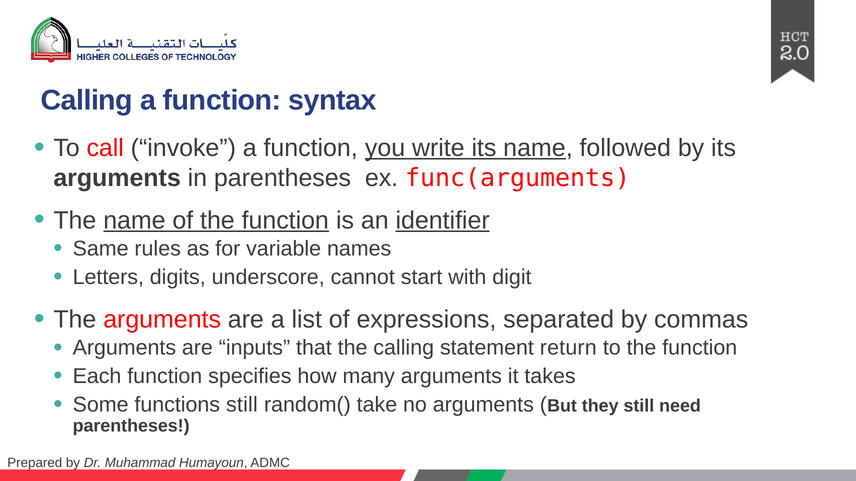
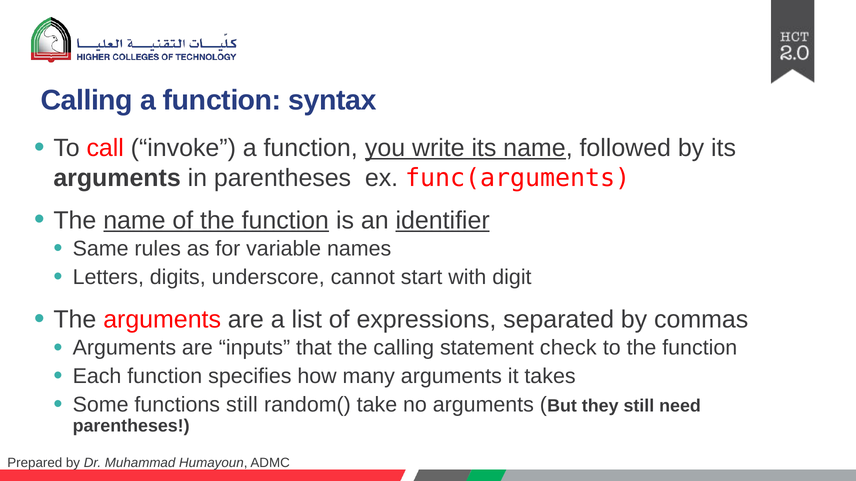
return: return -> check (568, 348)
